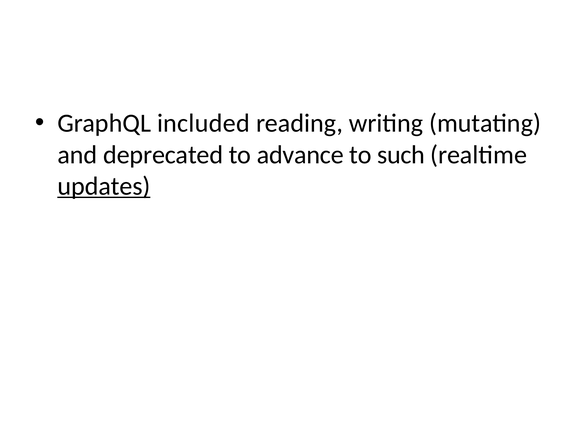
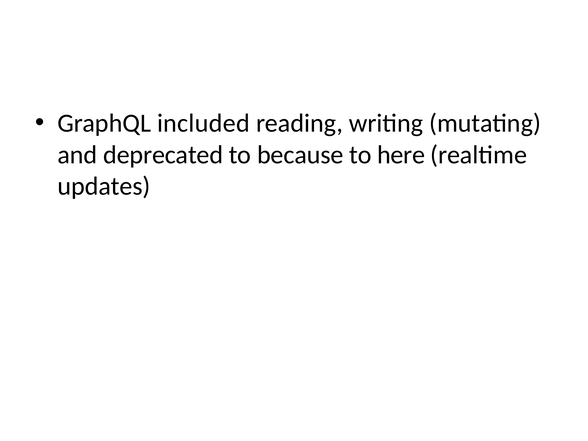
advance: advance -> because (300, 155)
such: such -> here (401, 155)
updates underline: present -> none (104, 186)
